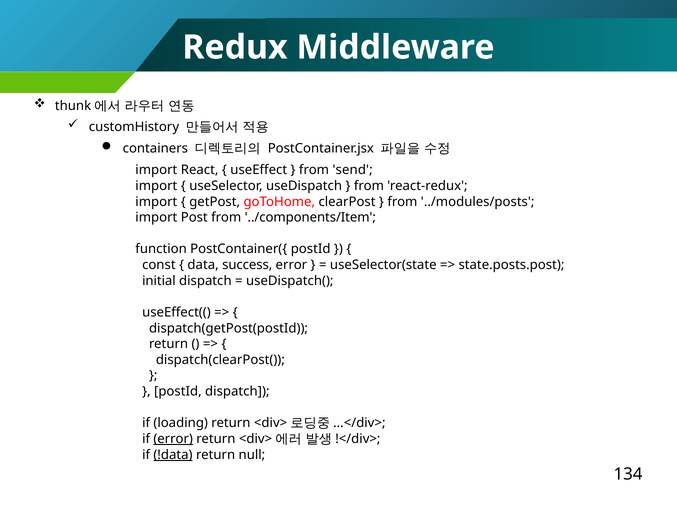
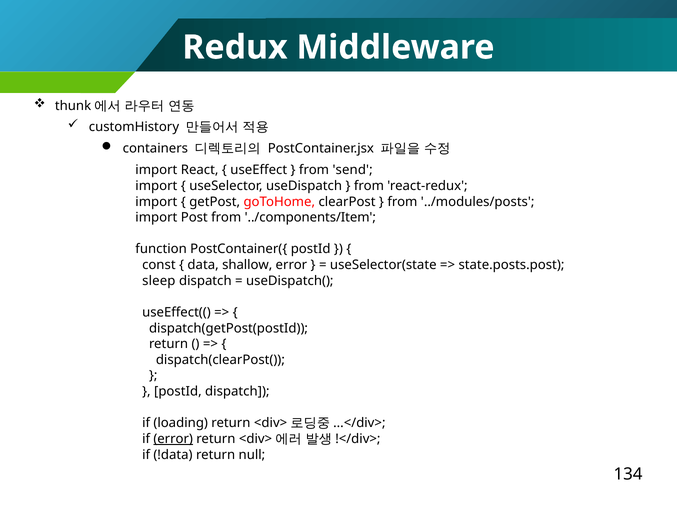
success: success -> shallow (247, 265)
initial: initial -> sleep (159, 281)
!data underline: present -> none (173, 454)
